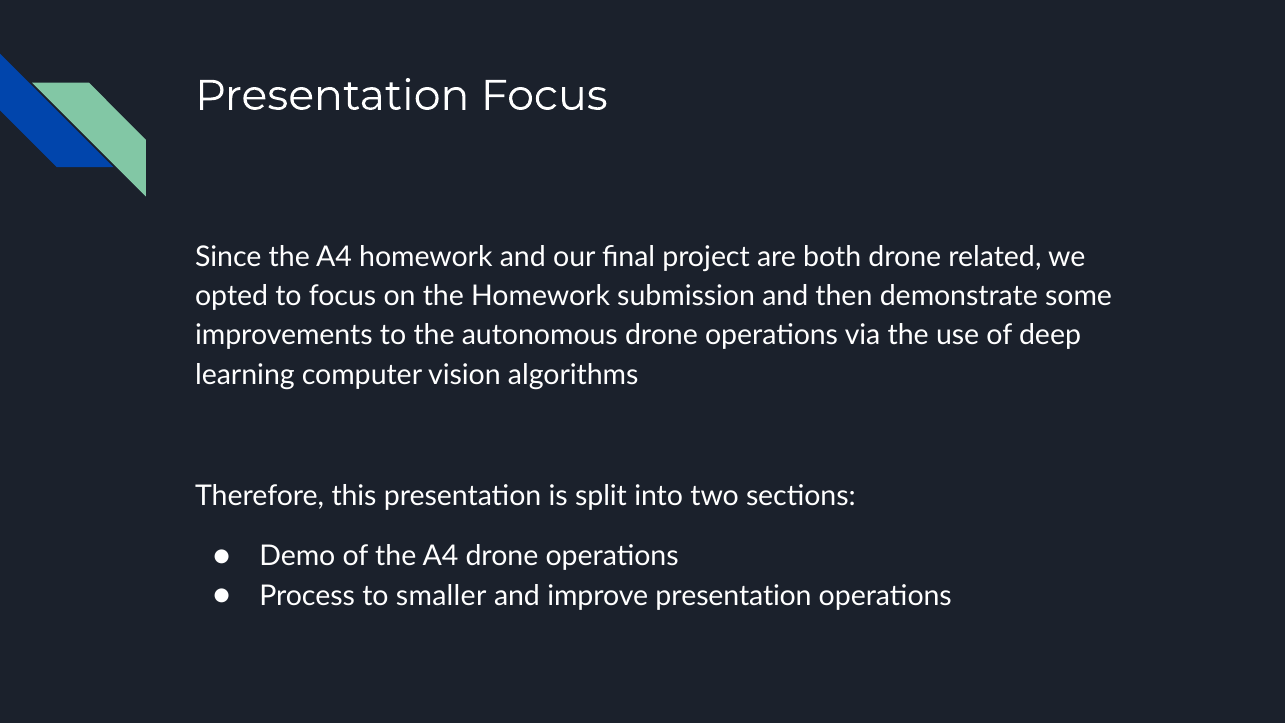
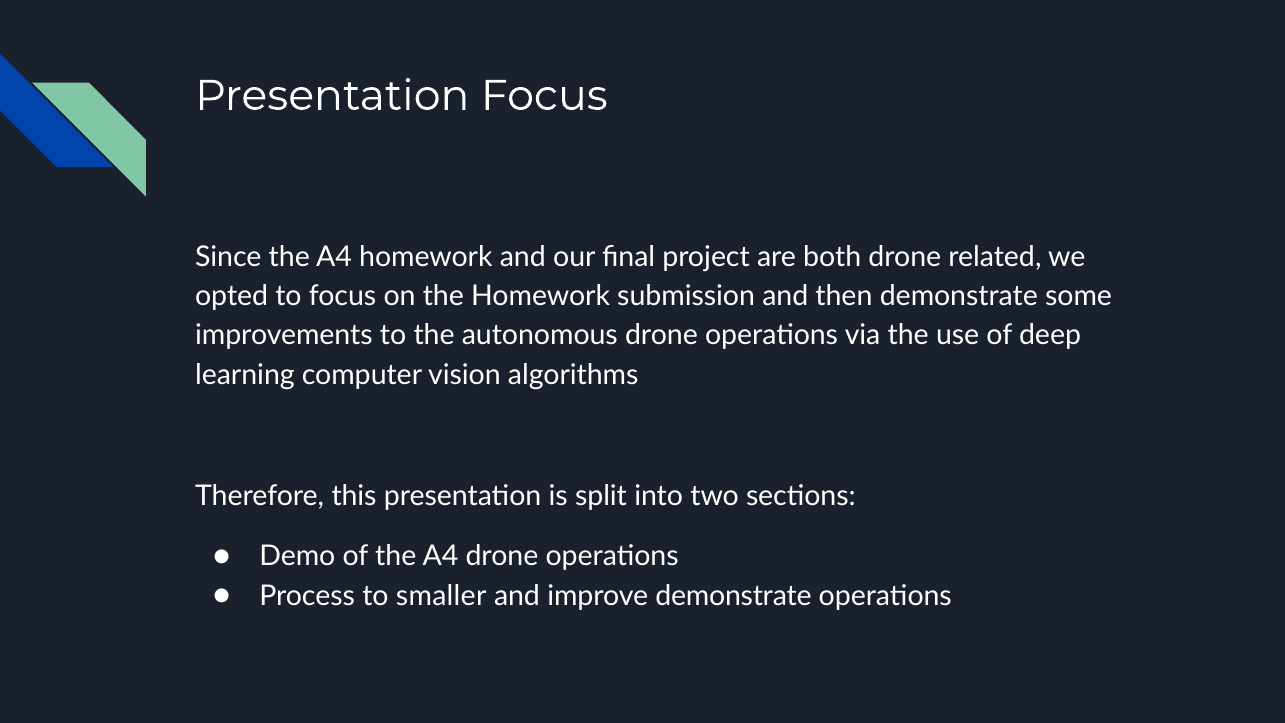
improve presentation: presentation -> demonstrate (734, 596)
